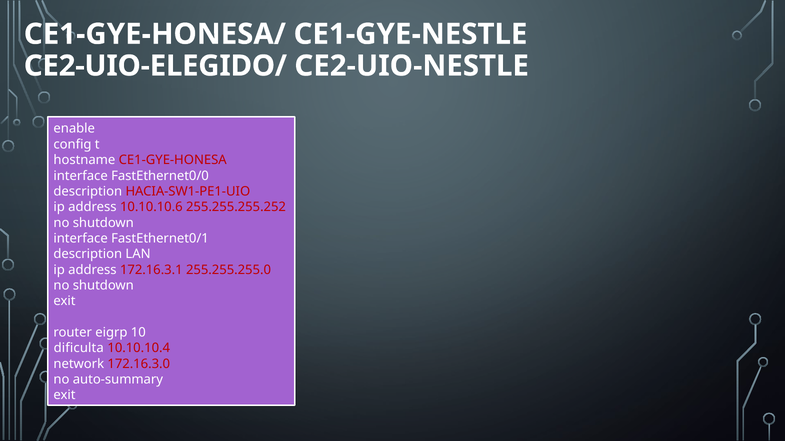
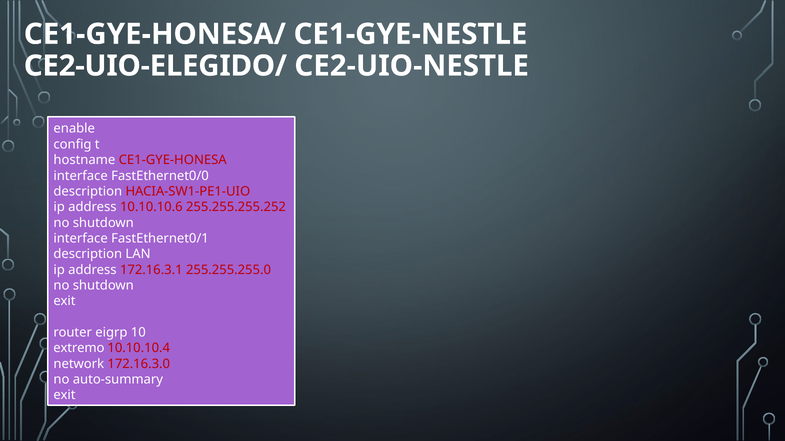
dificulta: dificulta -> extremo (79, 349)
